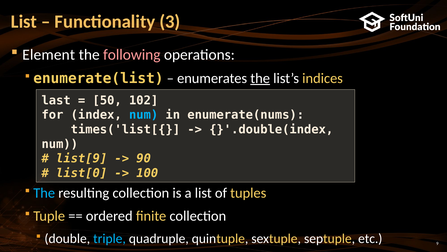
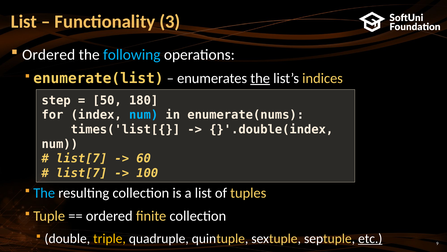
Element: Element -> Ordered (49, 55)
following colour: pink -> light blue (132, 55)
last: last -> step (56, 100)
102: 102 -> 180 (144, 100)
list[9: list[9 -> list[7 (82, 158)
90: 90 -> 60 (144, 158)
list[0: list[0 -> list[7 (82, 173)
triple colour: light blue -> yellow (110, 238)
etc underline: none -> present (370, 238)
